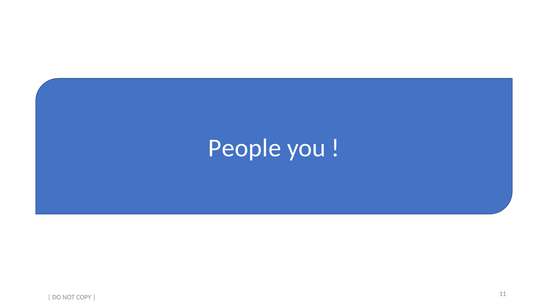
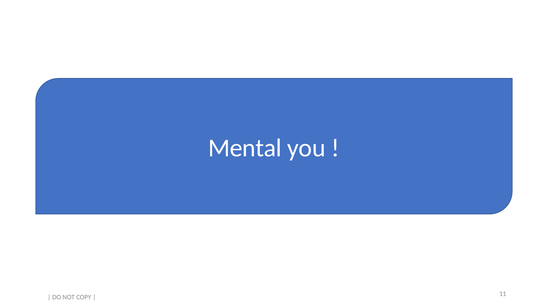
People: People -> Mental (245, 148)
